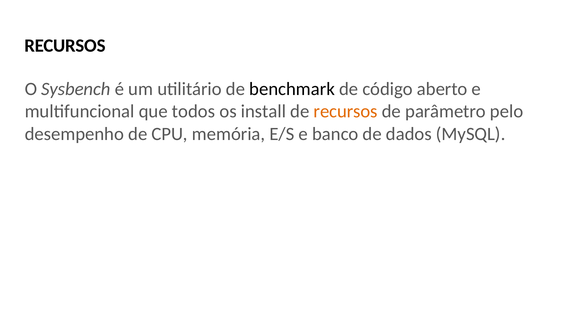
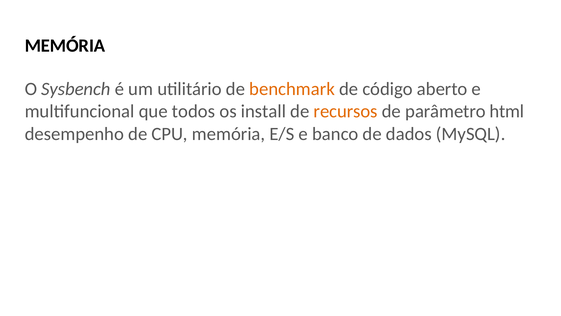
RECURSOS: RECURSOS -> MEMÓRIA (65, 45)
benchmark colour: black -> orange (292, 89)
pelo: pelo -> html (507, 111)
